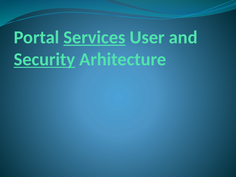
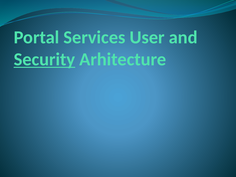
Services underline: present -> none (94, 37)
